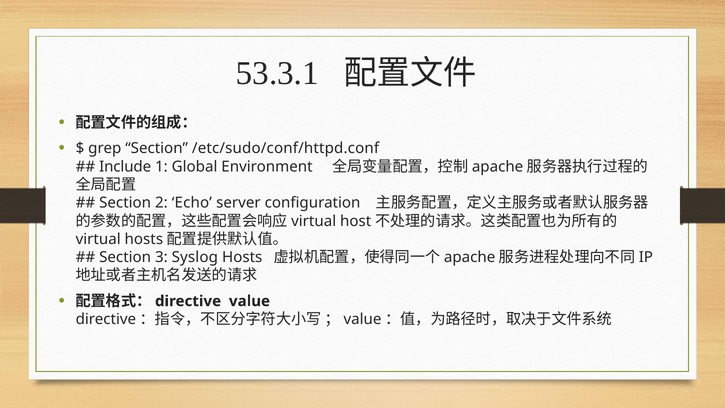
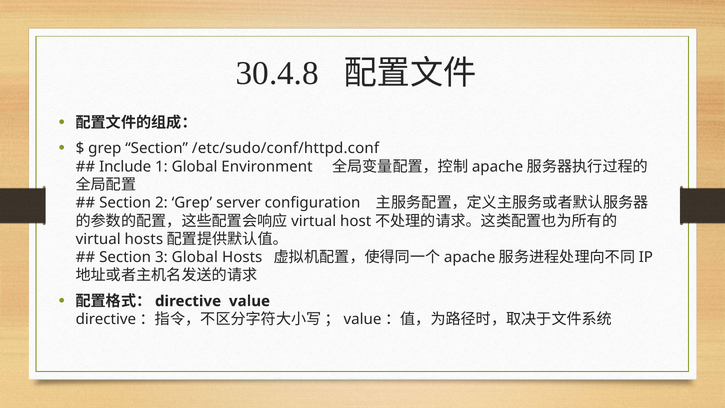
53.3.1: 53.3.1 -> 30.4.8 (277, 73)
2 Echo: Echo -> Grep (192, 203)
3 Syslog: Syslog -> Global (195, 257)
